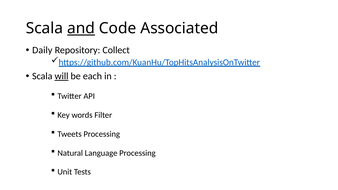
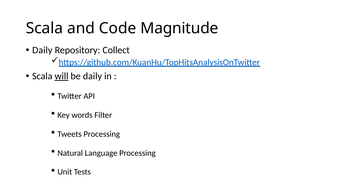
and underline: present -> none (81, 28)
Associated: Associated -> Magnitude (179, 28)
be each: each -> daily (92, 76)
